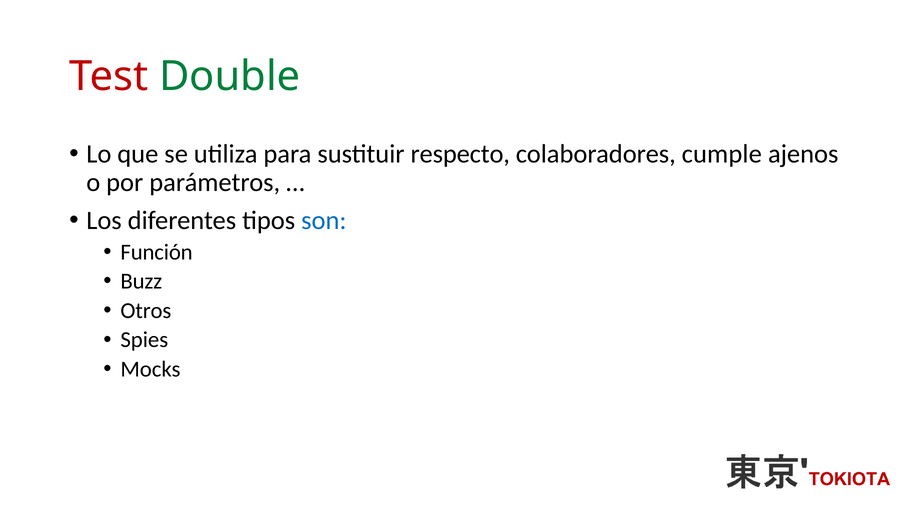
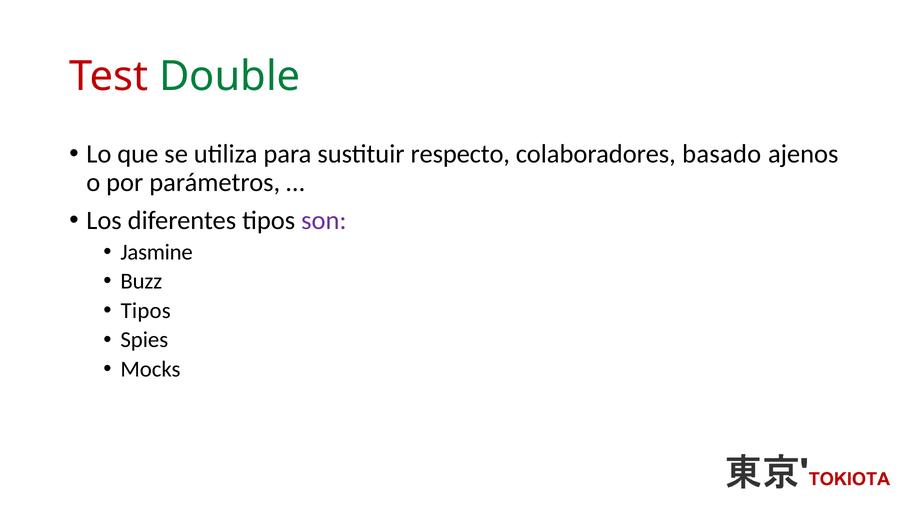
cumple: cumple -> basado (722, 154)
son colour: blue -> purple (324, 221)
Función: Función -> Jasmine (157, 252)
Otros: Otros -> Tipos (146, 311)
